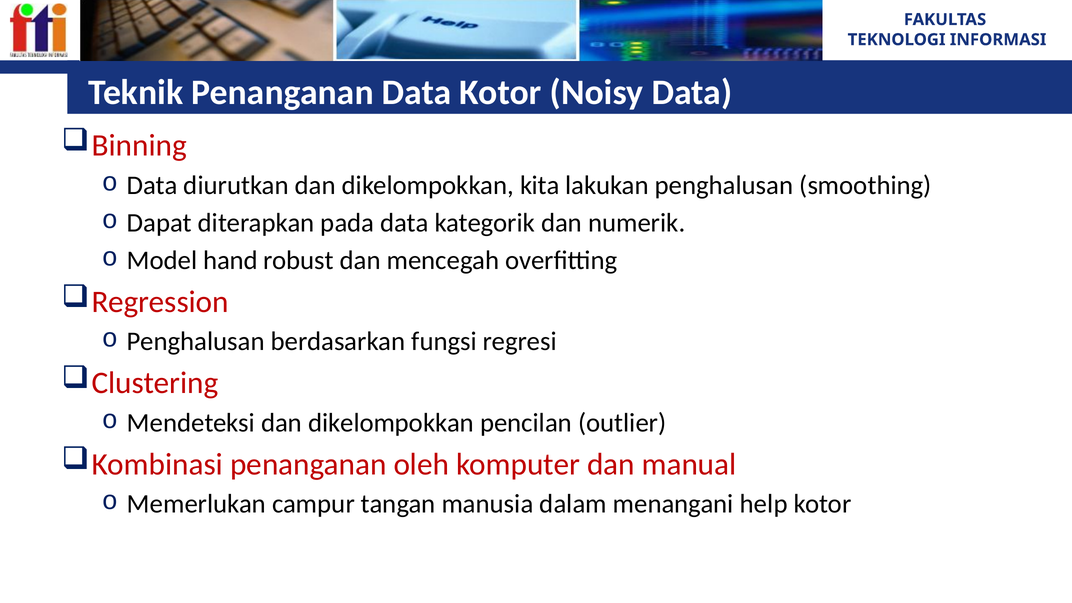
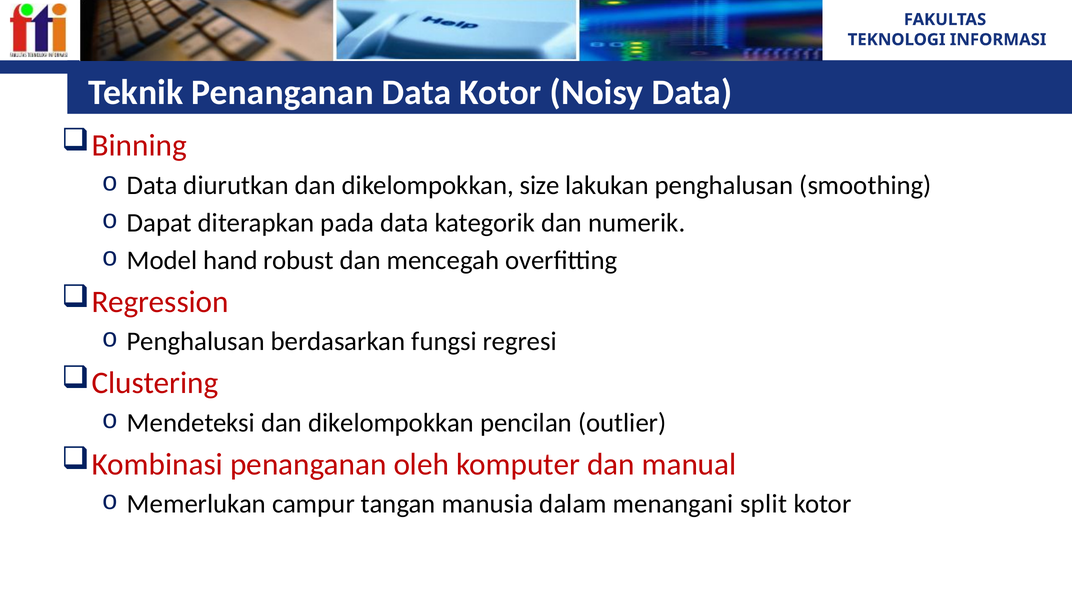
kita: kita -> size (540, 185)
help: help -> split (764, 504)
